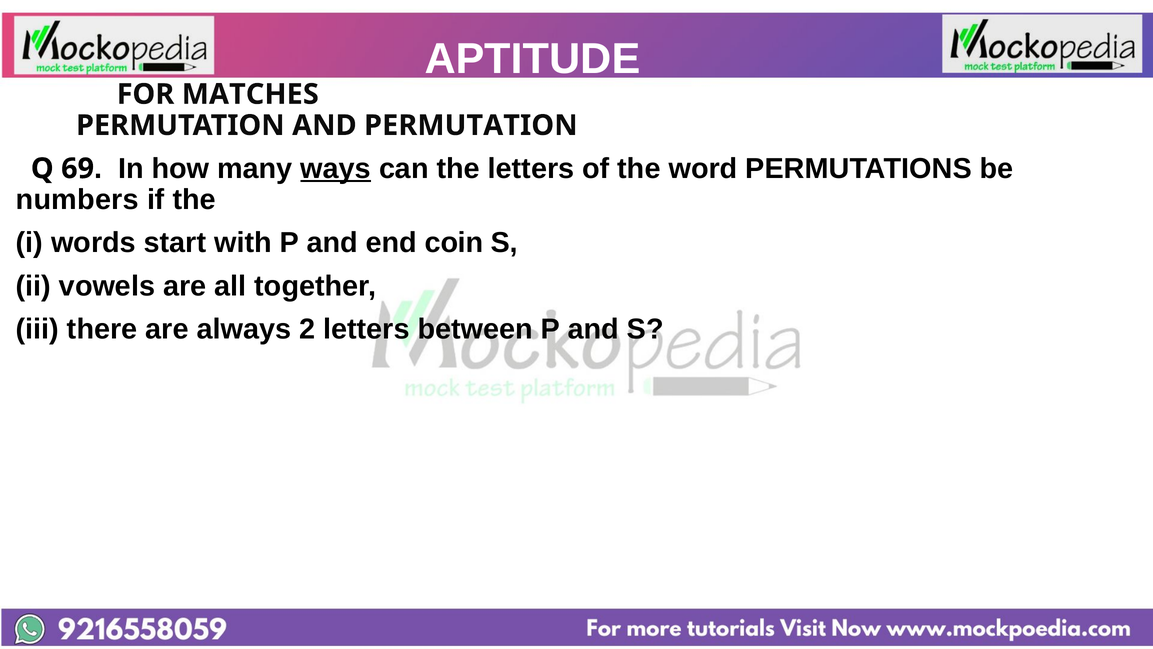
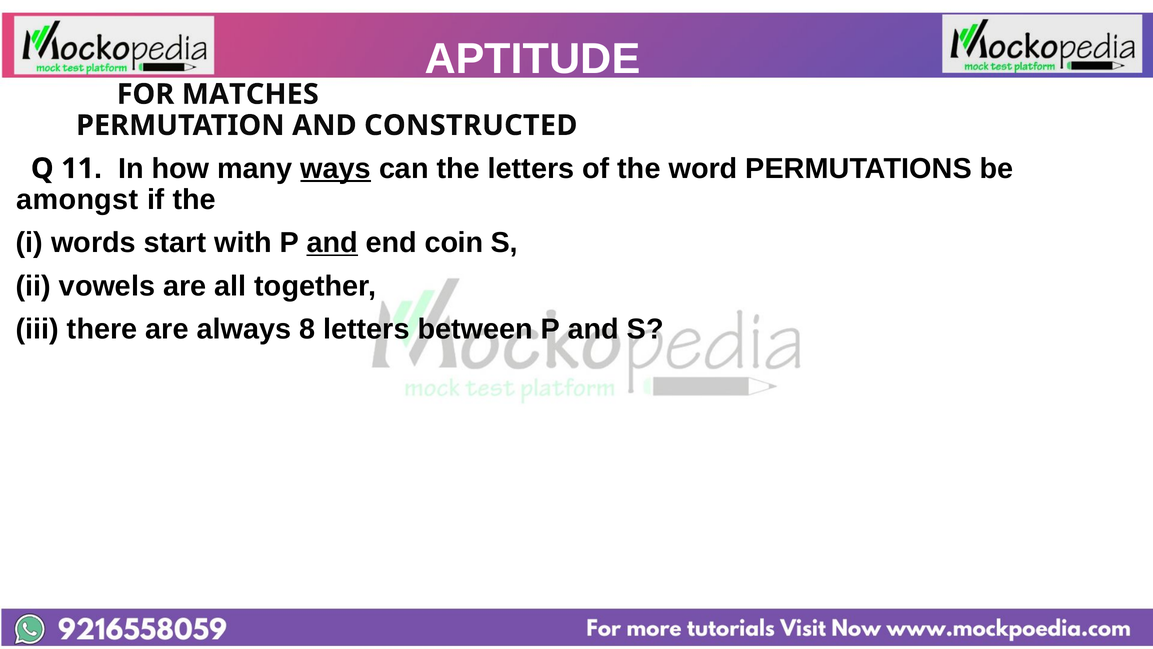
AND PERMUTATION: PERMUTATION -> CONSTRUCTED (471, 125)
69: 69 -> 11 (78, 168)
numbers: numbers -> amongst (77, 200)
and underline: none -> present (332, 243)
2: 2 -> 8 (307, 329)
